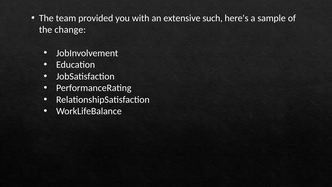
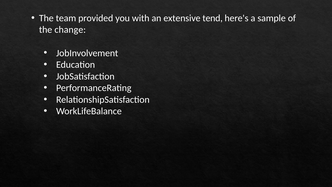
such: such -> tend (213, 18)
